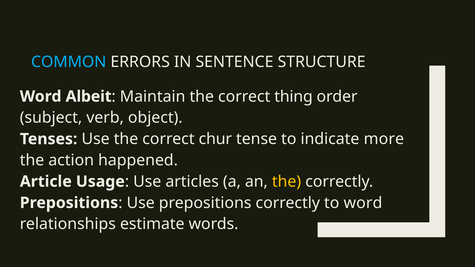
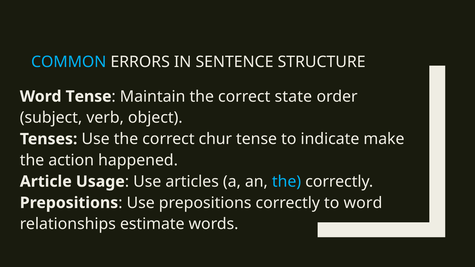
Word Albeit: Albeit -> Tense (89, 97)
thing: thing -> state (293, 97)
more: more -> make (384, 139)
the colour: yellow -> light blue (287, 182)
